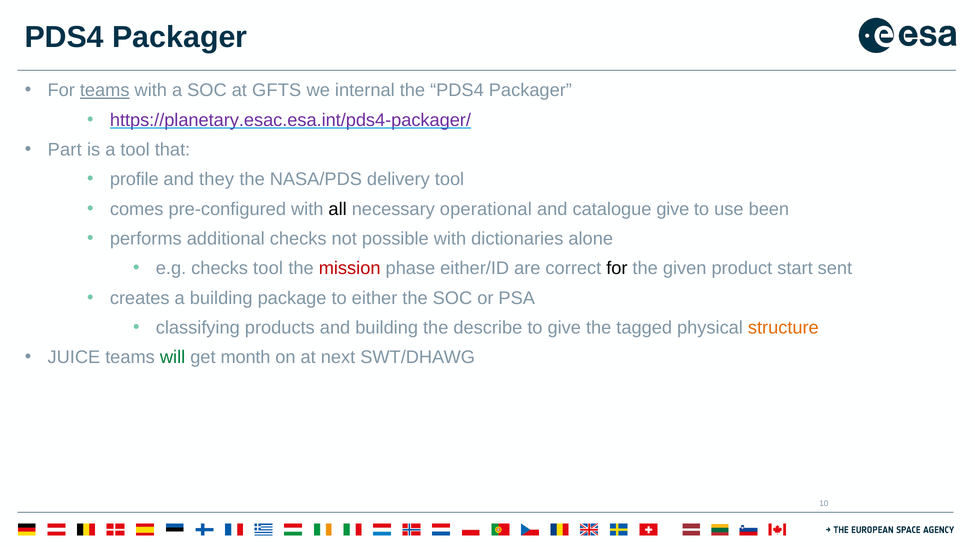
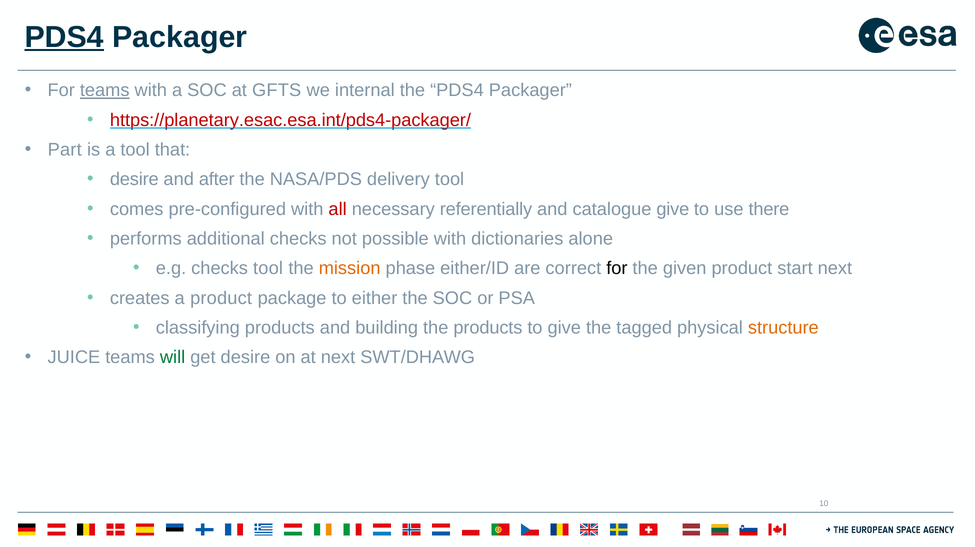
PDS4 underline: none -> present (64, 37)
https://planetary.esac.esa.int/pds4-packager/ colour: purple -> red (290, 120)
profile: profile -> desire (134, 179)
they: they -> after (217, 179)
all colour: black -> red (338, 209)
operational: operational -> referentially (486, 209)
been: been -> there (769, 209)
mission colour: red -> orange (350, 268)
start sent: sent -> next (835, 268)
a building: building -> product (221, 298)
the describe: describe -> products (488, 328)
get month: month -> desire (245, 357)
